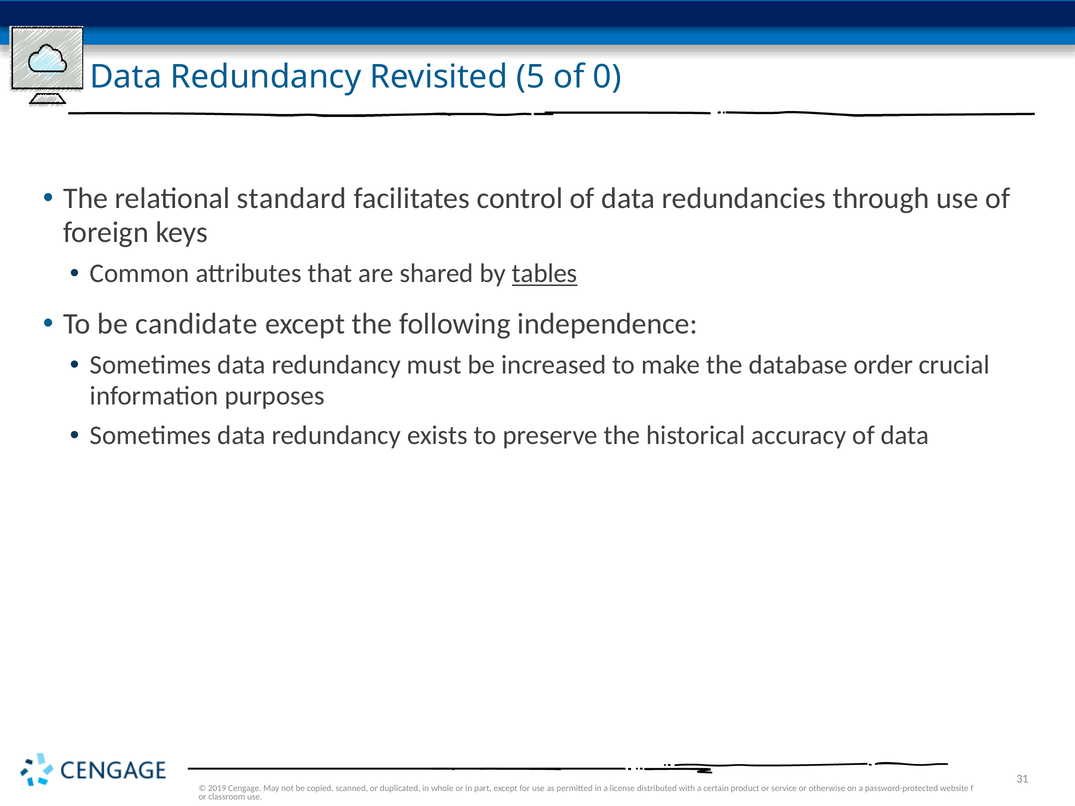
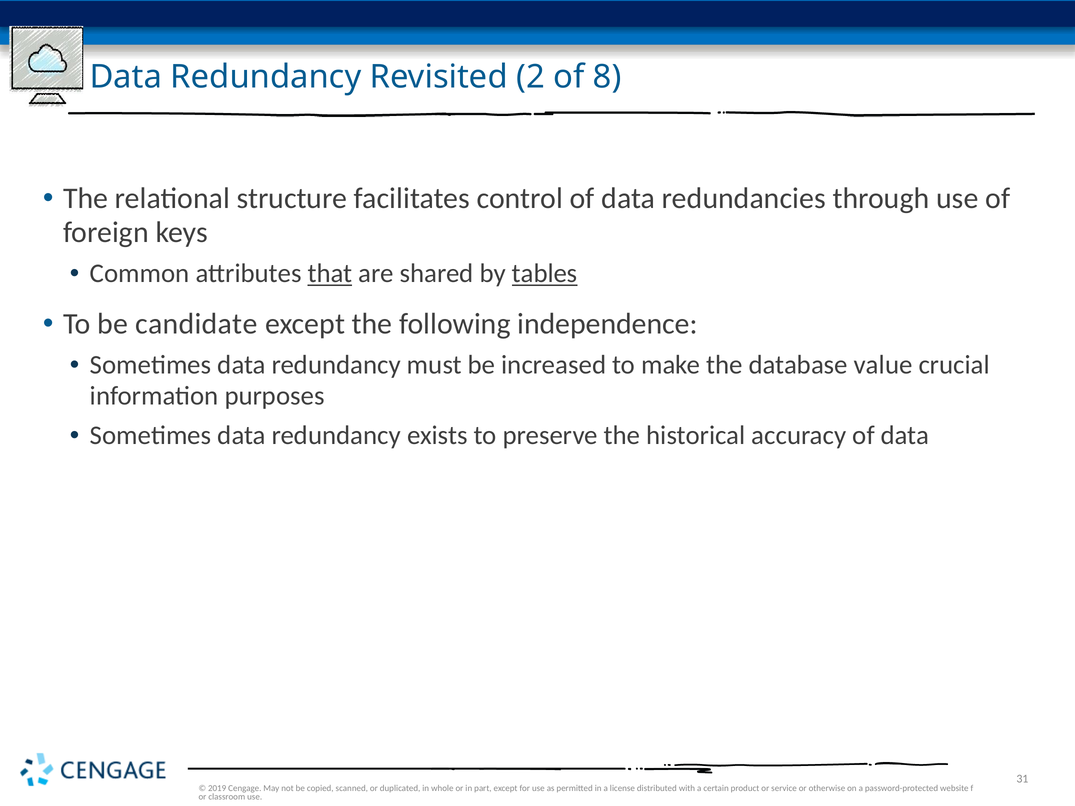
5: 5 -> 2 (531, 77)
0: 0 -> 8 (607, 77)
standard: standard -> structure (292, 198)
that underline: none -> present (330, 274)
order: order -> value (883, 365)
